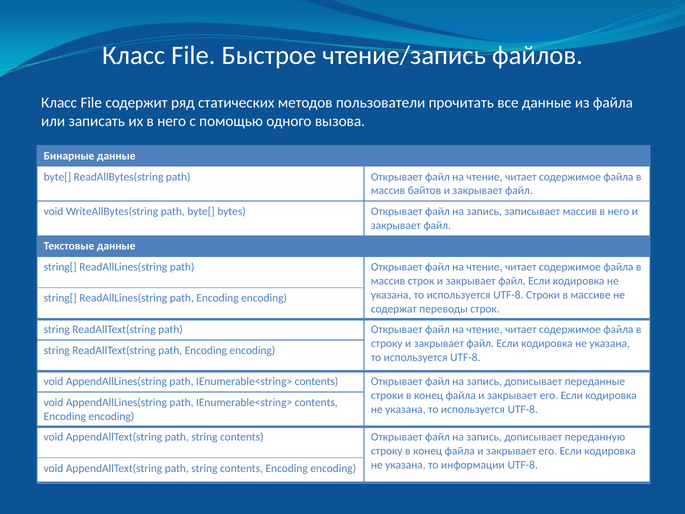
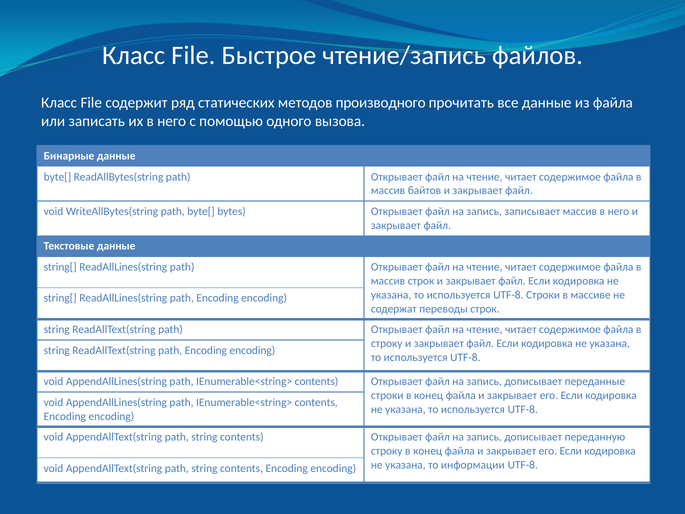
пользователи: пользователи -> производного (381, 103)
